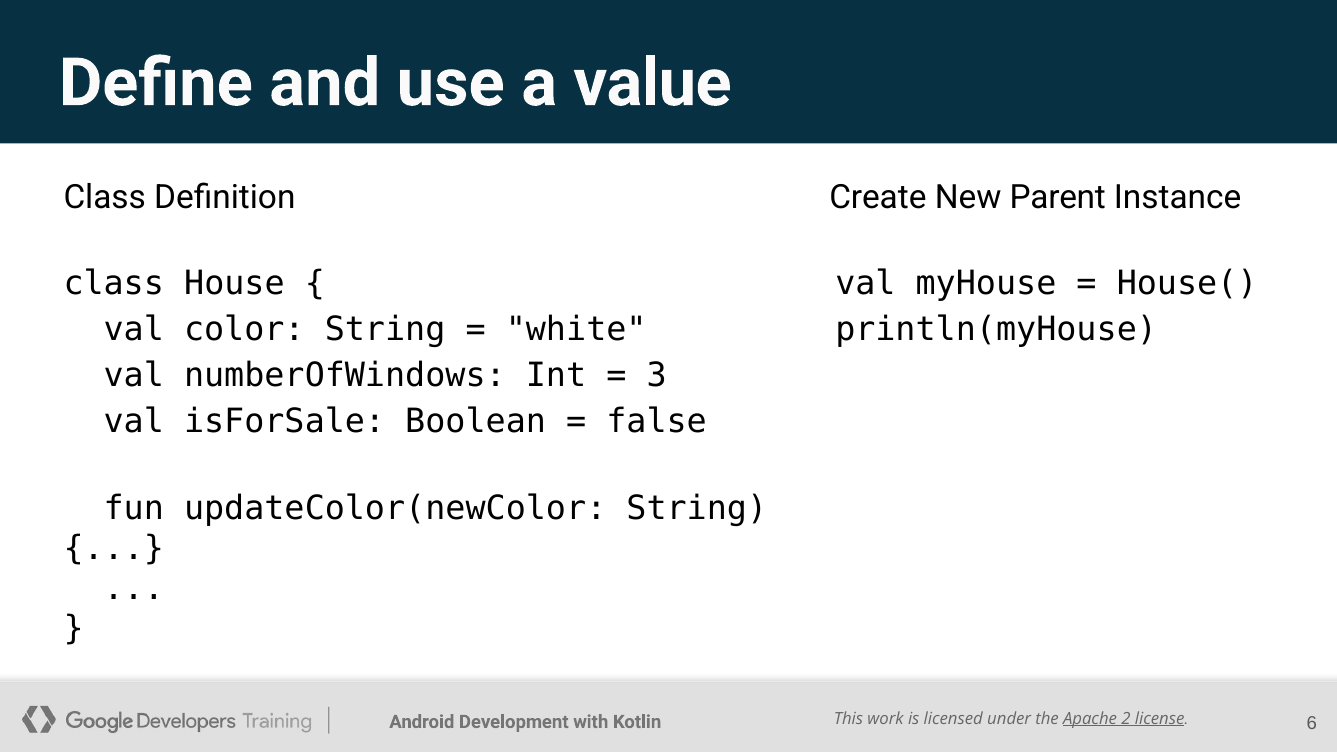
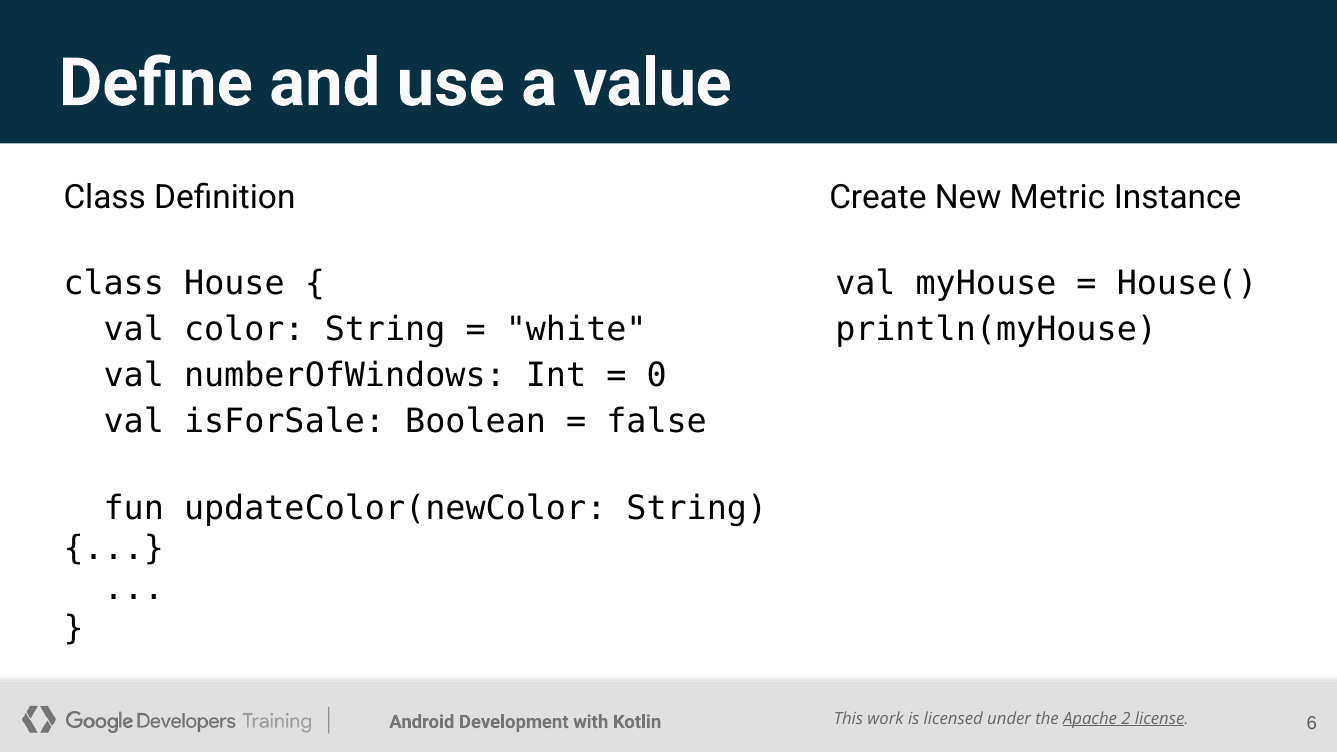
Parent: Parent -> Metric (1058, 198)
3: 3 -> 0 (657, 376)
